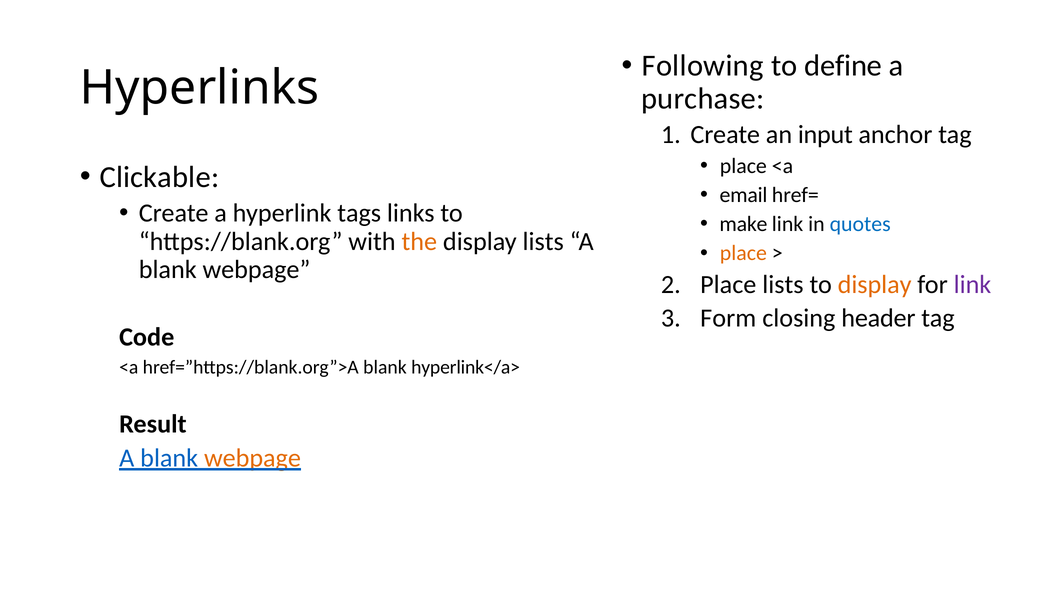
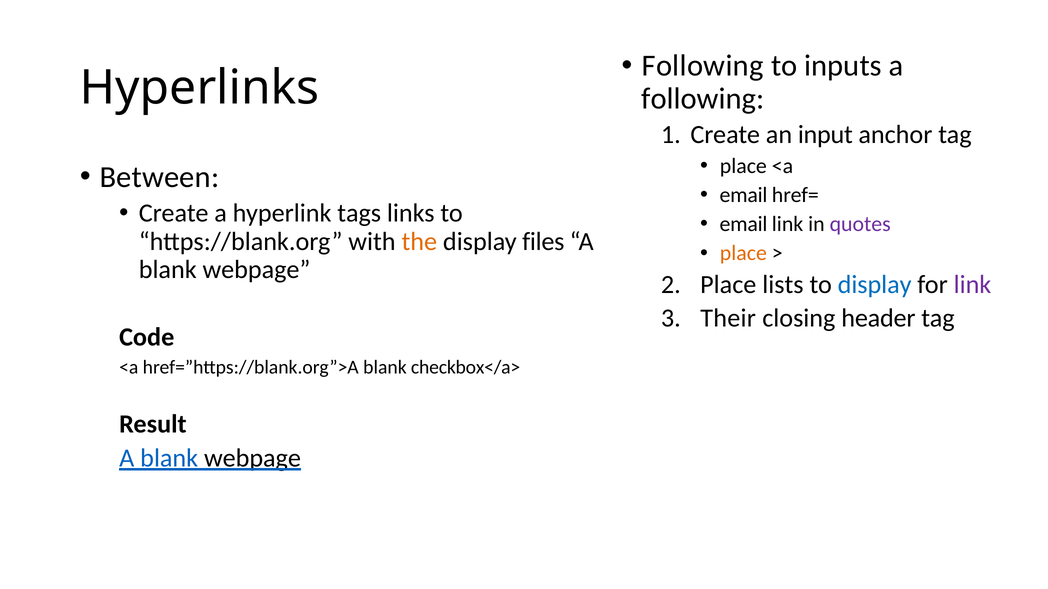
define: define -> inputs (843, 66)
purchase: purchase -> following (703, 99)
Clickable: Clickable -> Between (159, 177)
make: make -> email (743, 224)
quotes colour: blue -> purple (860, 224)
display lists: lists -> files (543, 242)
display colour: orange -> blue (875, 285)
Form: Form -> Their (728, 318)
hyperlink</a>: hyperlink</a> -> checkbox</a> (466, 368)
webpage colour: orange -> black (252, 458)
